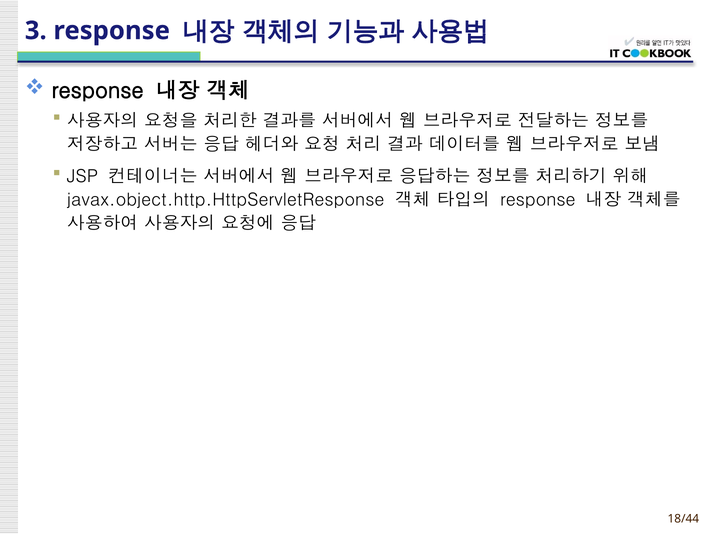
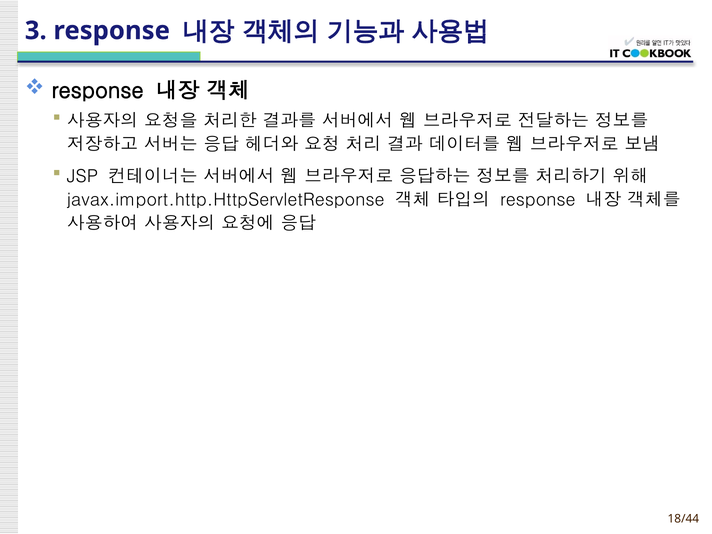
javax.object.http.HttpServletResponse: javax.object.http.HttpServletResponse -> javax.import.http.HttpServletResponse (226, 200)
